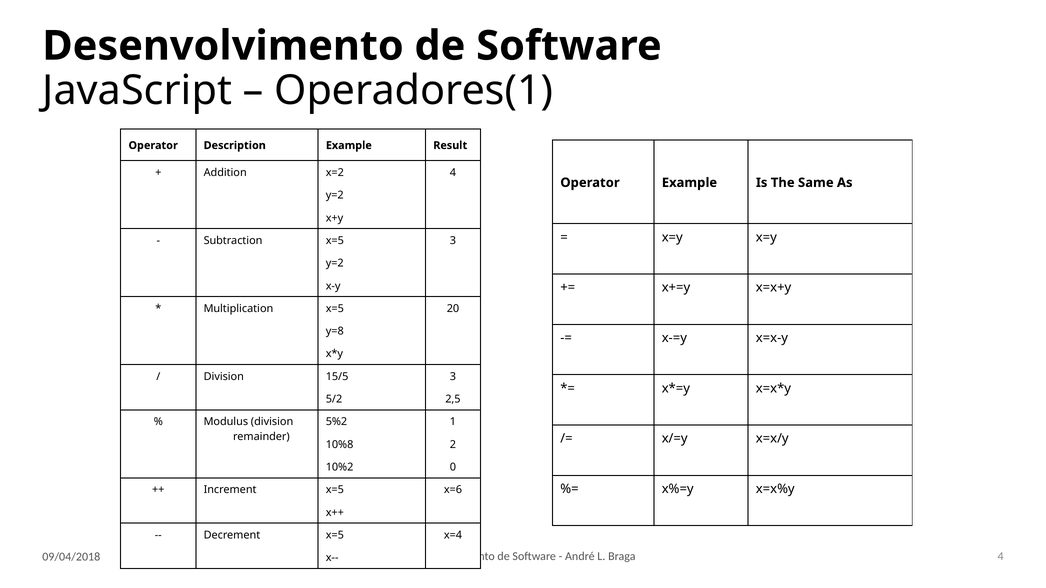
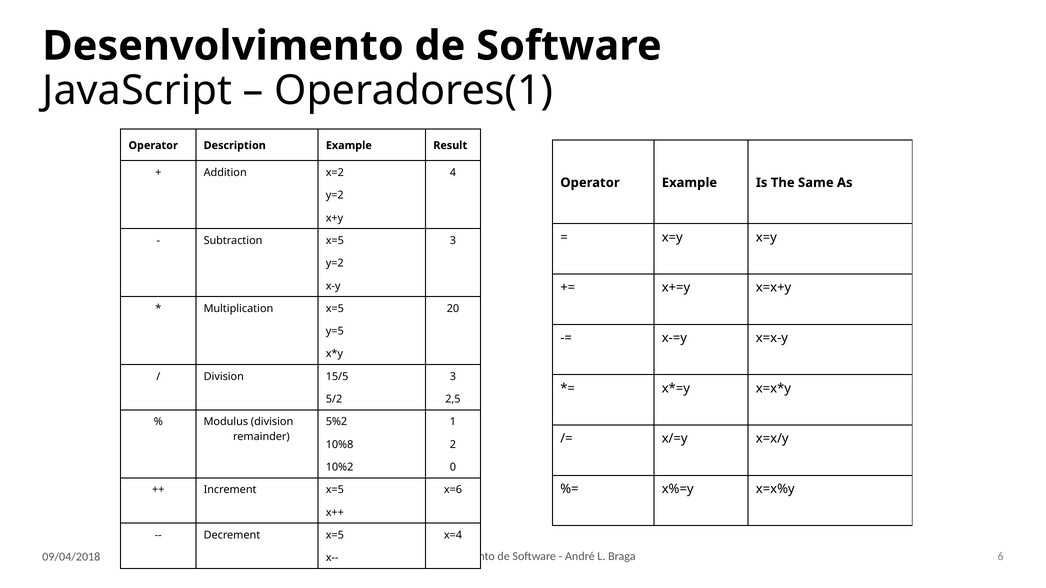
y=8: y=8 -> y=5 (335, 331)
Braga 4: 4 -> 6 (1001, 557)
